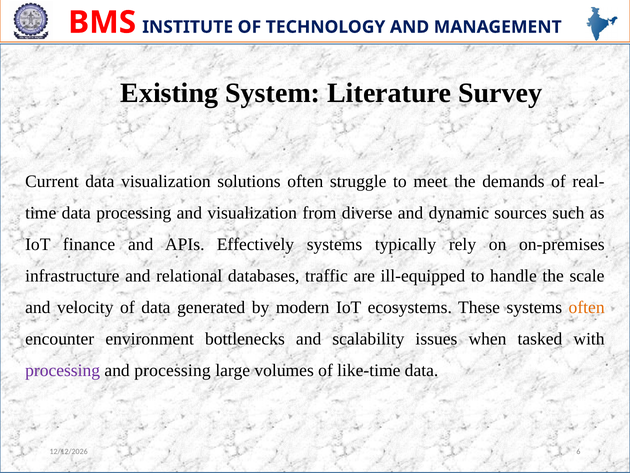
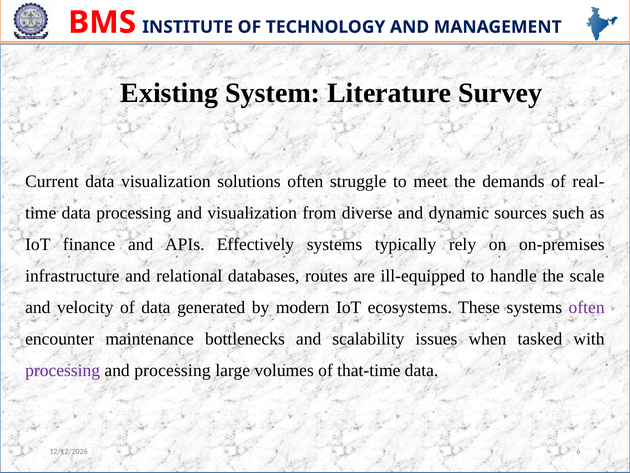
traffic: traffic -> routes (326, 276)
often colour: orange -> purple (587, 307)
environment: environment -> maintenance (150, 339)
like-time: like-time -> that-time (369, 370)
